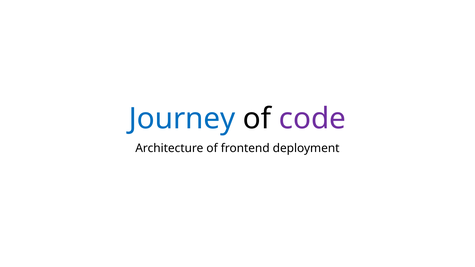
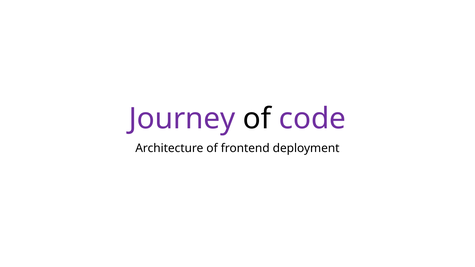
Journey colour: blue -> purple (182, 119)
